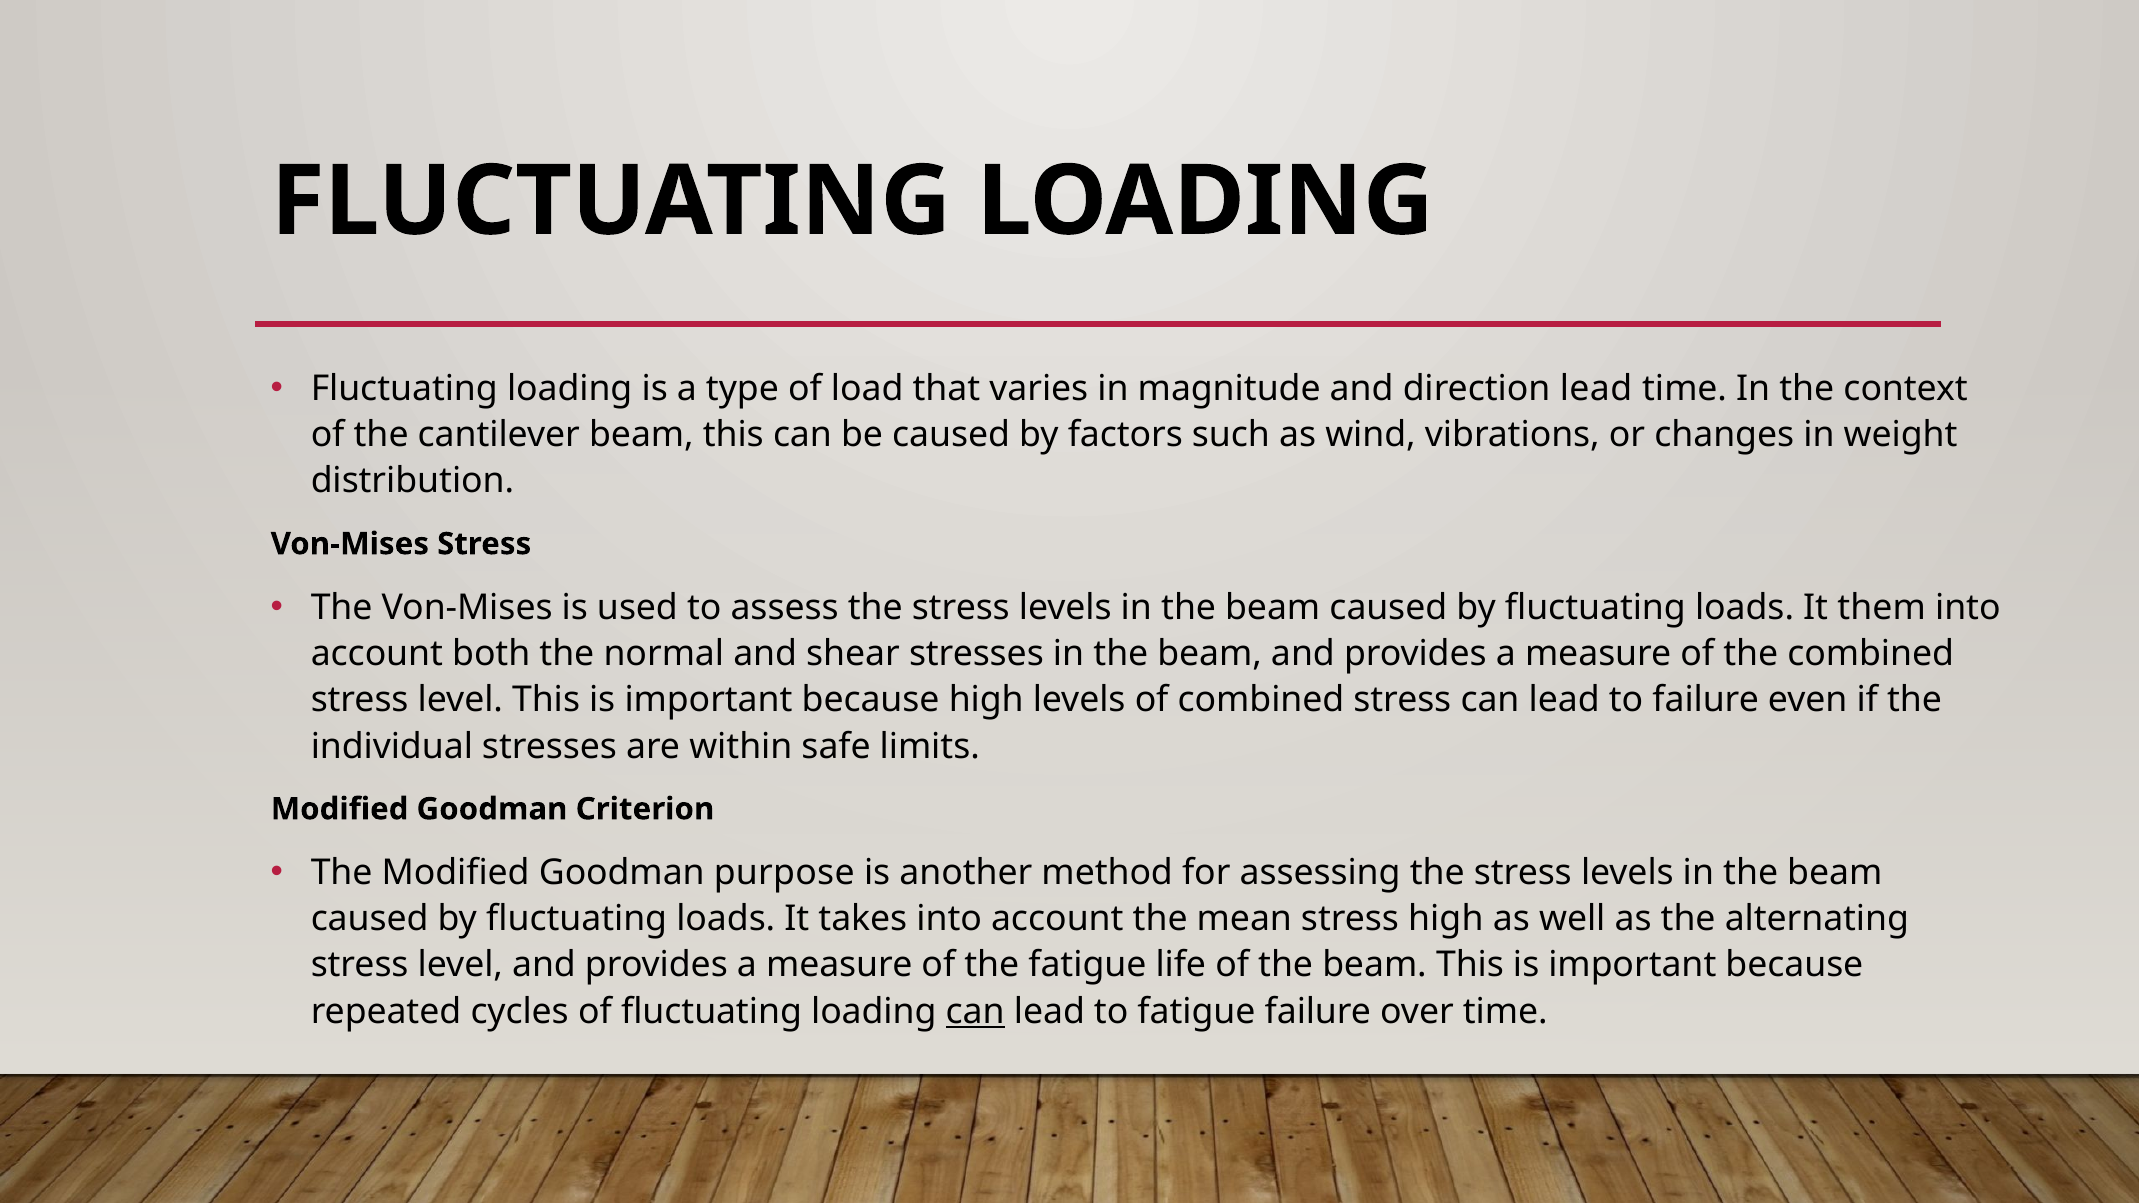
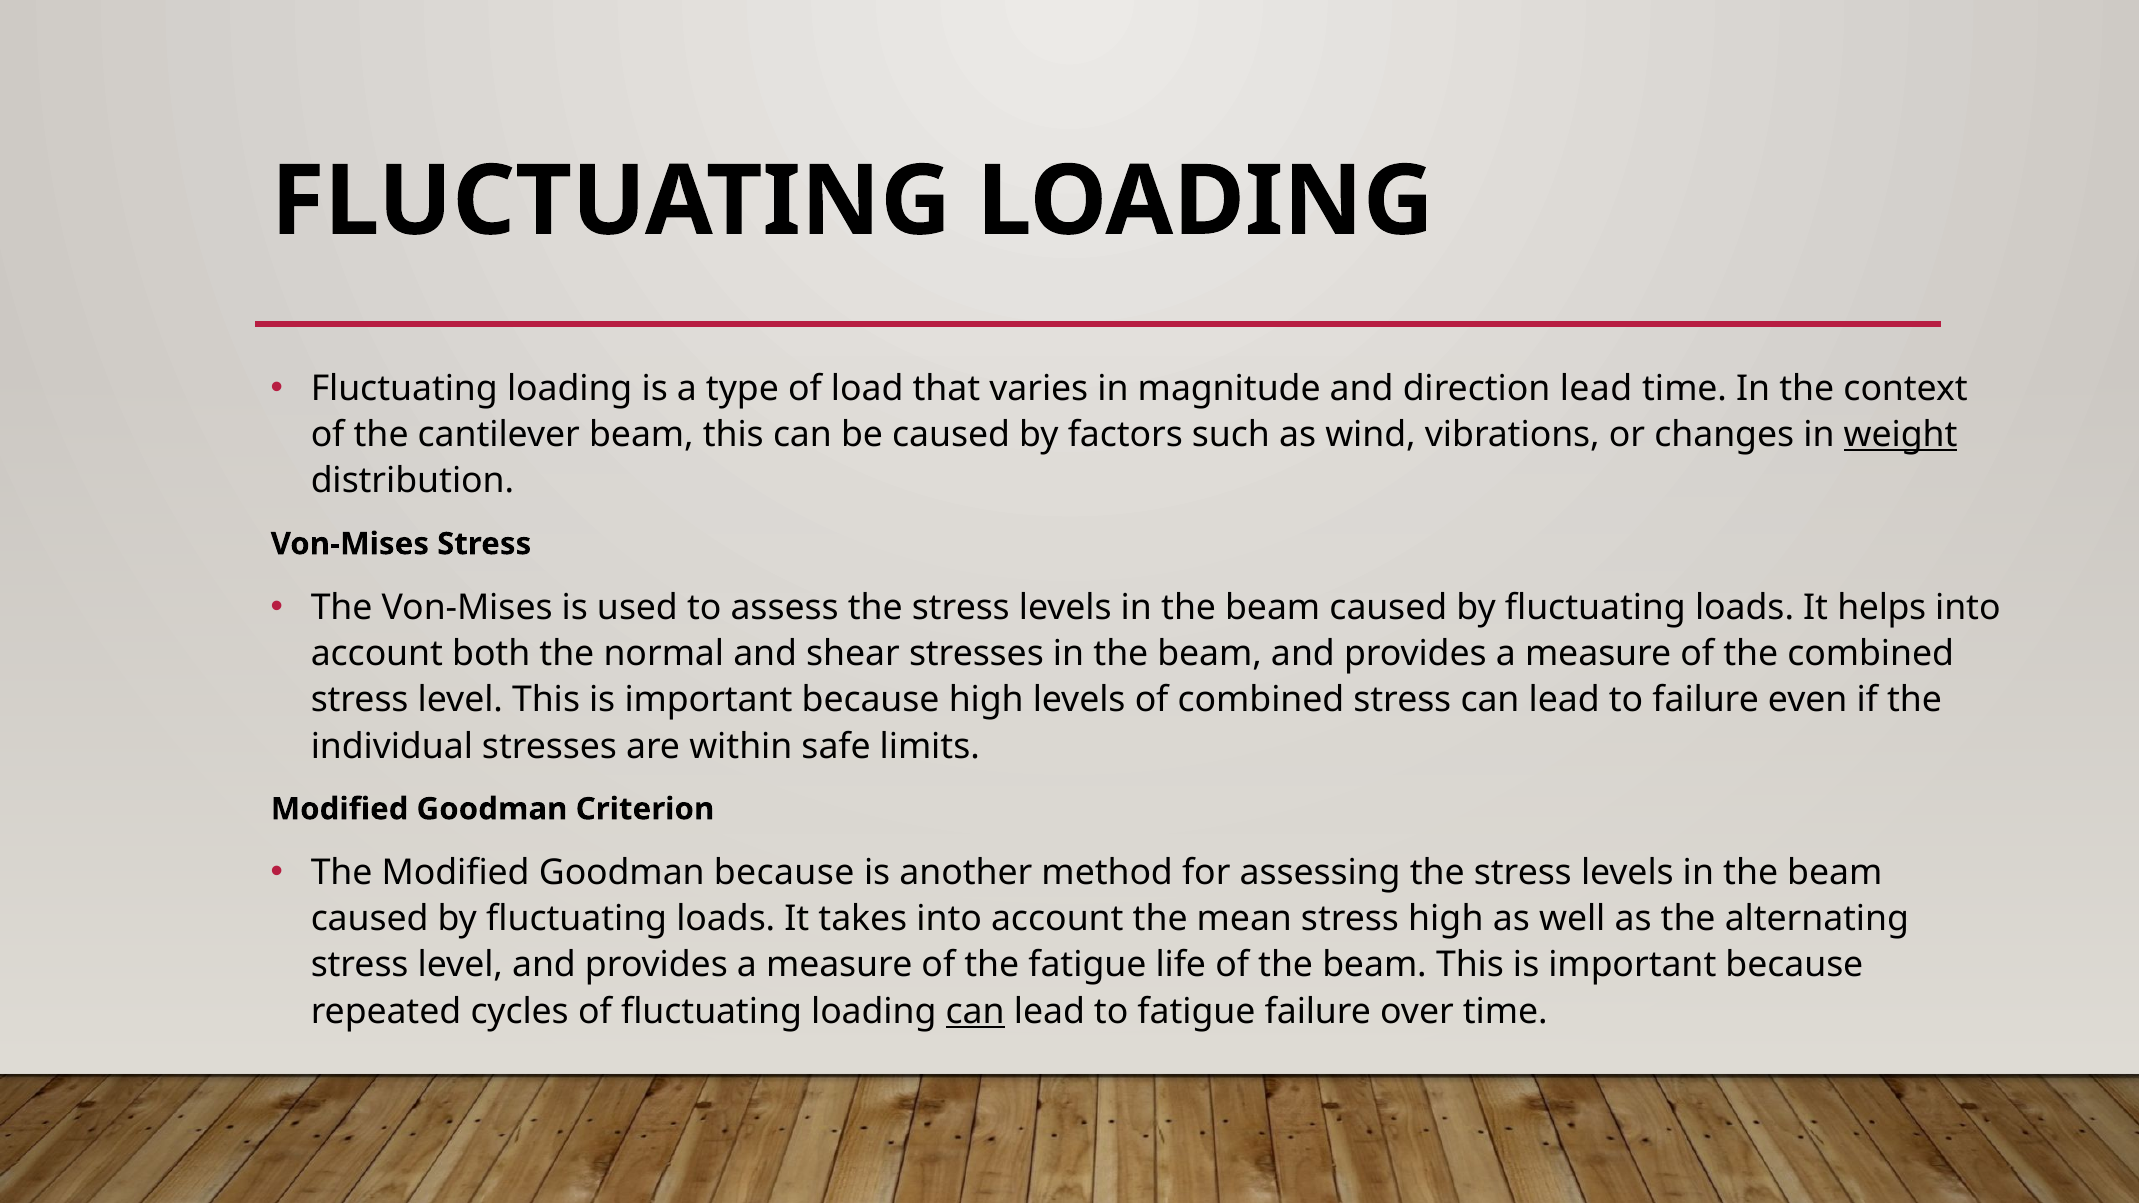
weight underline: none -> present (1901, 435)
them: them -> helps (1882, 608)
Goodman purpose: purpose -> because (784, 873)
